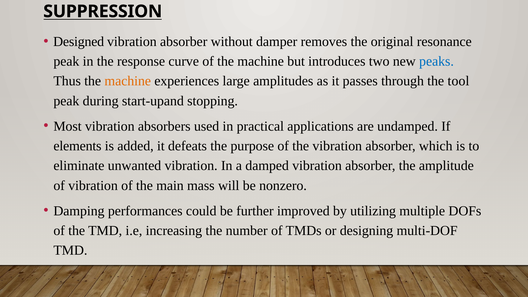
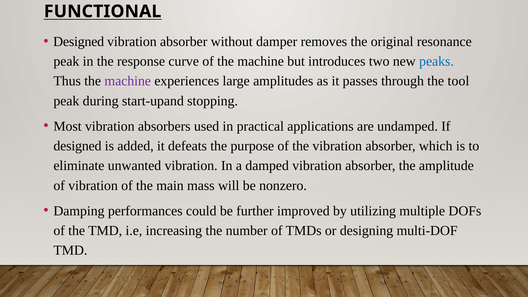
SUPPRESSION: SUPPRESSION -> FUNCTIONAL (103, 11)
machine colour: orange -> purple (128, 81)
elements: elements -> designed (77, 146)
